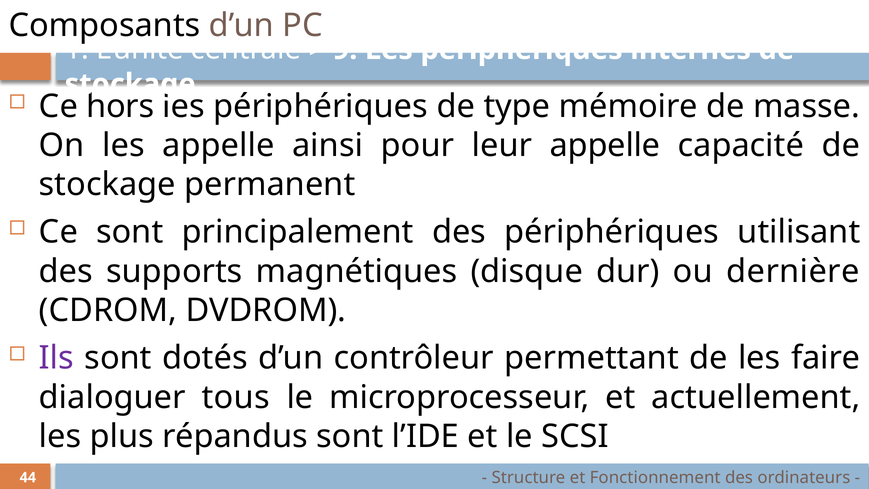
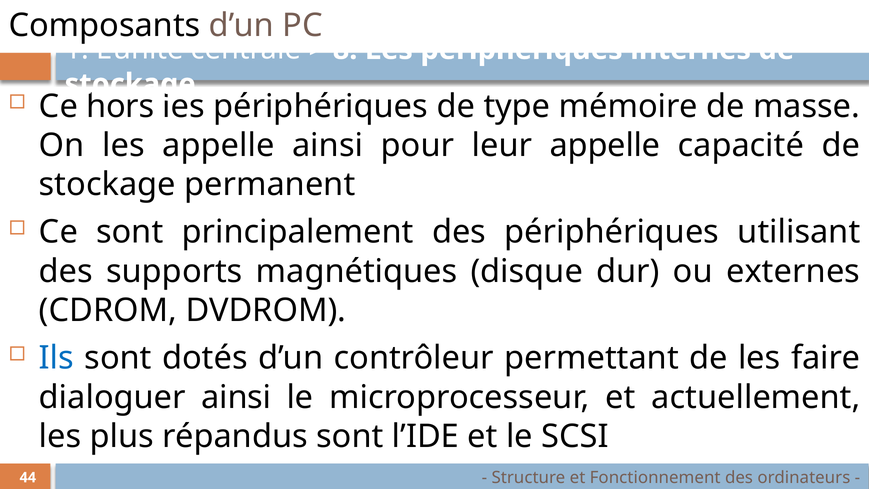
9: 9 -> 8 (345, 49)
dernière: dernière -> externes (793, 271)
Ils colour: purple -> blue (56, 358)
dialoguer tous: tous -> ainsi (236, 397)
